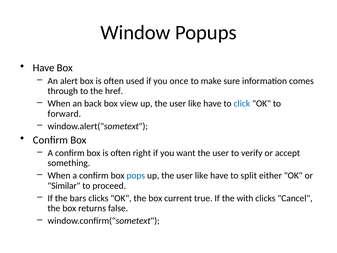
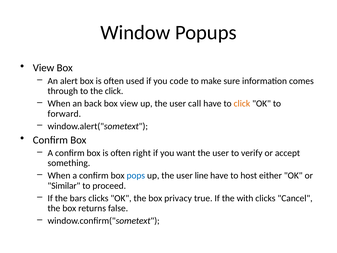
Have: Have -> View (44, 68)
once: once -> code (179, 81)
the href: href -> click (114, 91)
like: like -> call (195, 104)
click colour: blue -> orange (242, 104)
like: like -> line (202, 175)
split: split -> host (249, 175)
current: current -> privacy (178, 198)
